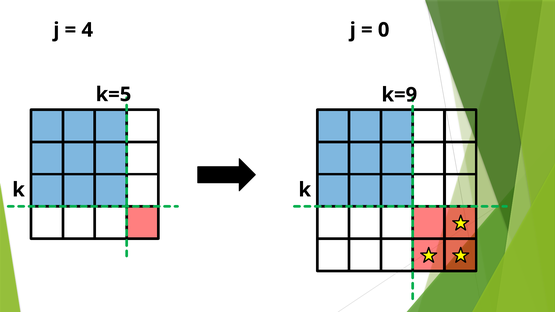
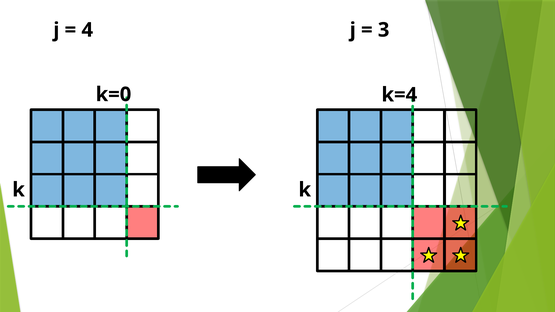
0: 0 -> 3 (384, 30)
k=5: k=5 -> k=0 (113, 94)
k=9: k=9 -> k=4 (399, 95)
